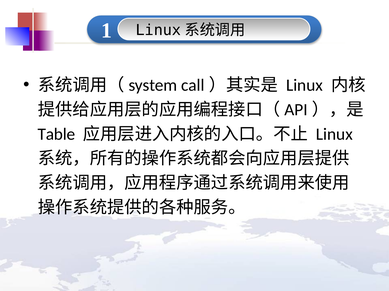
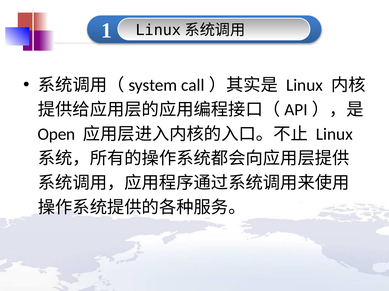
Table: Table -> Open (56, 134)
